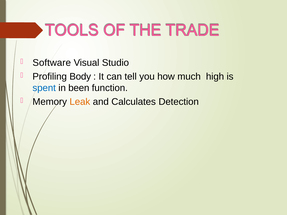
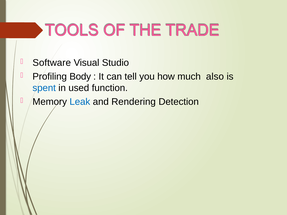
high: high -> also (215, 77)
been: been -> used (79, 88)
Leak colour: orange -> blue (80, 102)
Calculates: Calculates -> Rendering (134, 102)
